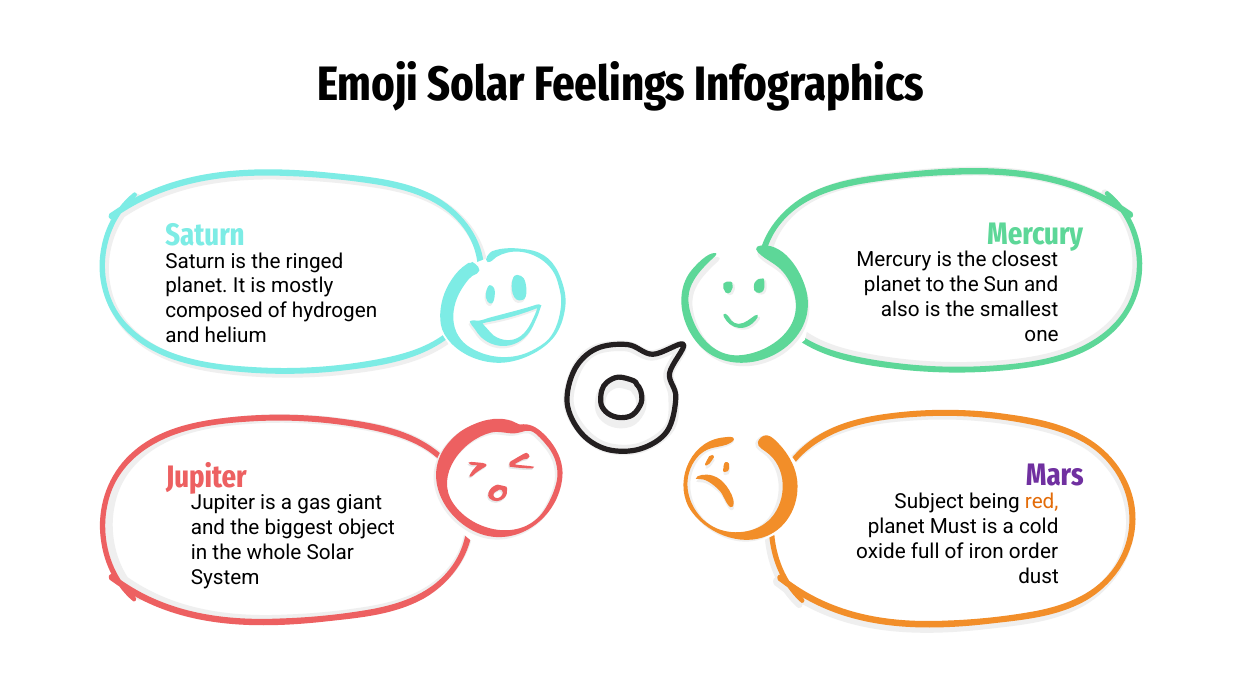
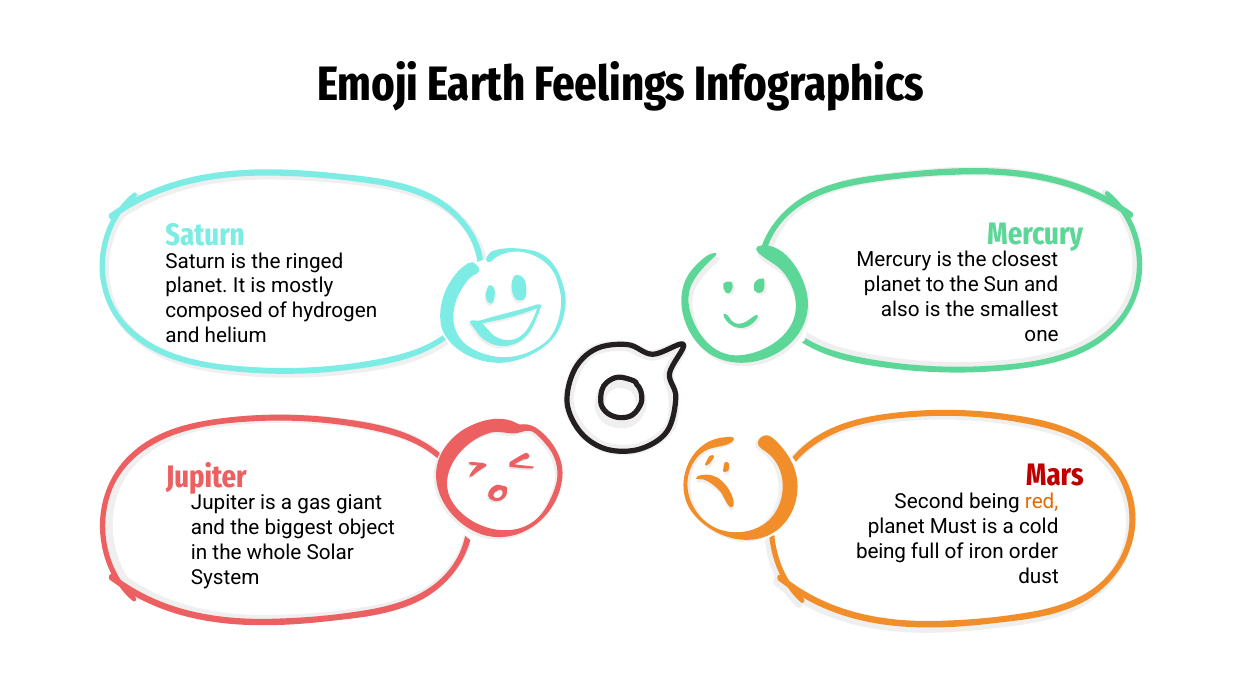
Emoji Solar: Solar -> Earth (476, 85)
Mars colour: purple -> red (1055, 476)
Subject: Subject -> Second (929, 502)
oxide: oxide -> being (881, 551)
